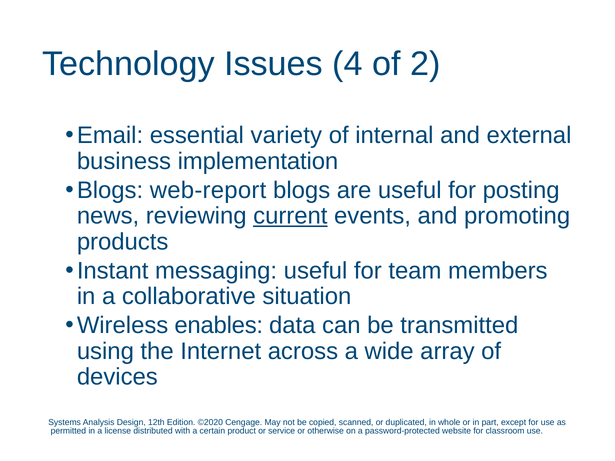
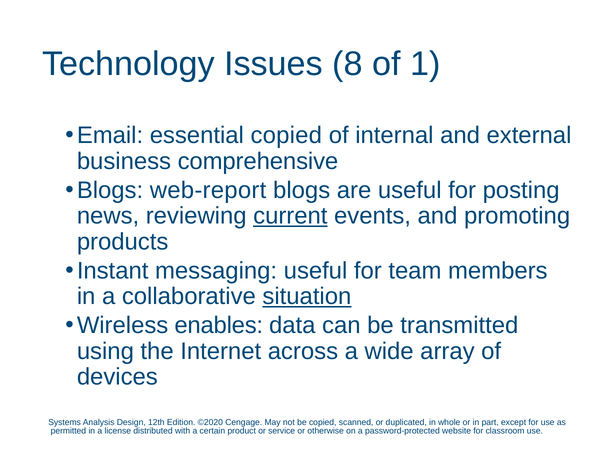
4: 4 -> 8 (348, 64)
2: 2 -> 1 (425, 64)
essential variety: variety -> copied (286, 136)
implementation: implementation -> comprehensive (258, 161)
situation underline: none -> present (307, 297)
